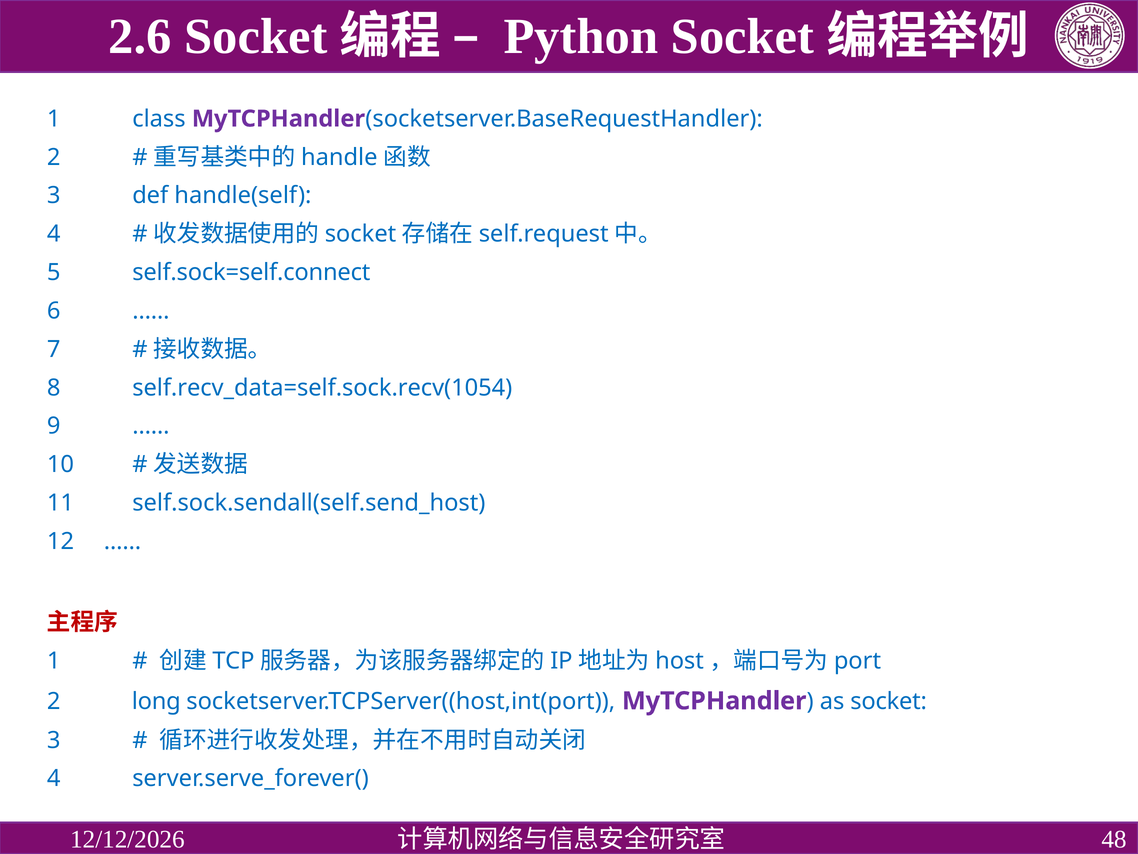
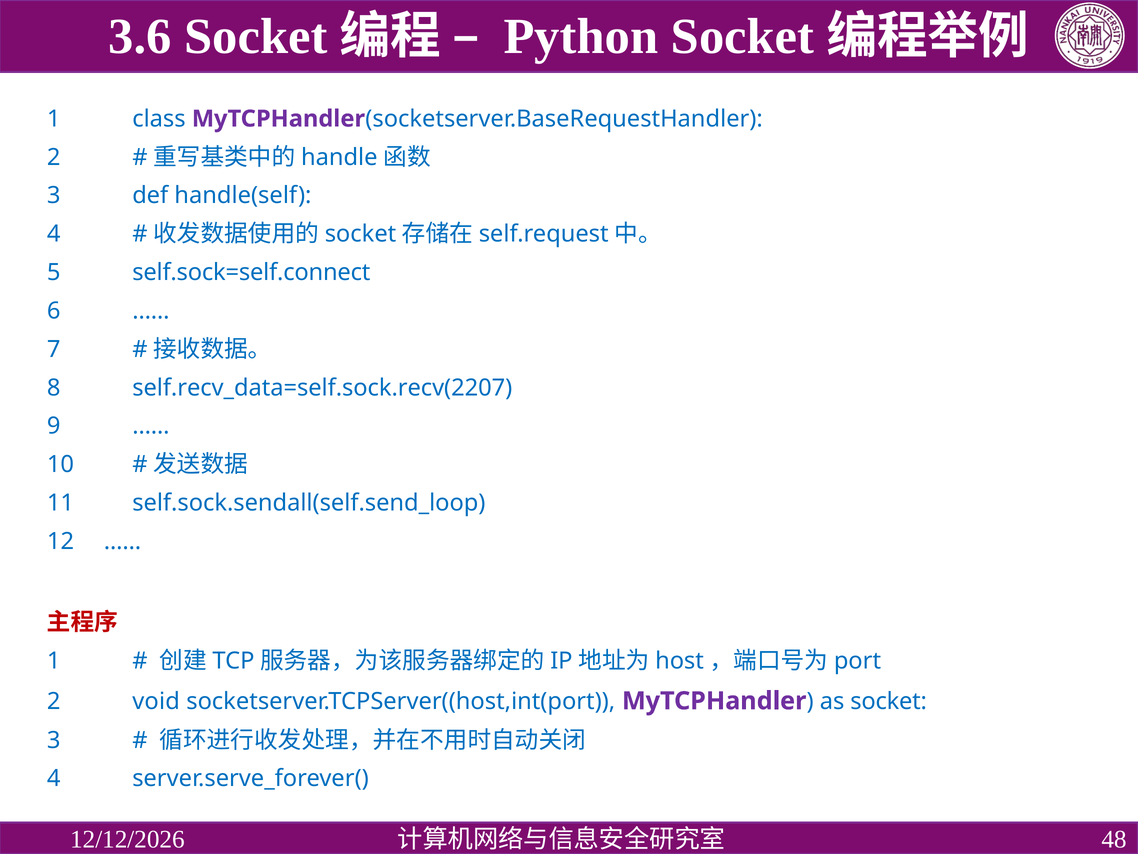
2.6: 2.6 -> 3.6 (140, 37)
self.recv_data=self.sock.recv(1054: self.recv_data=self.sock.recv(1054 -> self.recv_data=self.sock.recv(2207 (322, 387)
self.sock.sendall(self.send_host: self.sock.sendall(self.send_host -> self.sock.sendall(self.send_loop (309, 503)
long: long -> void (156, 701)
